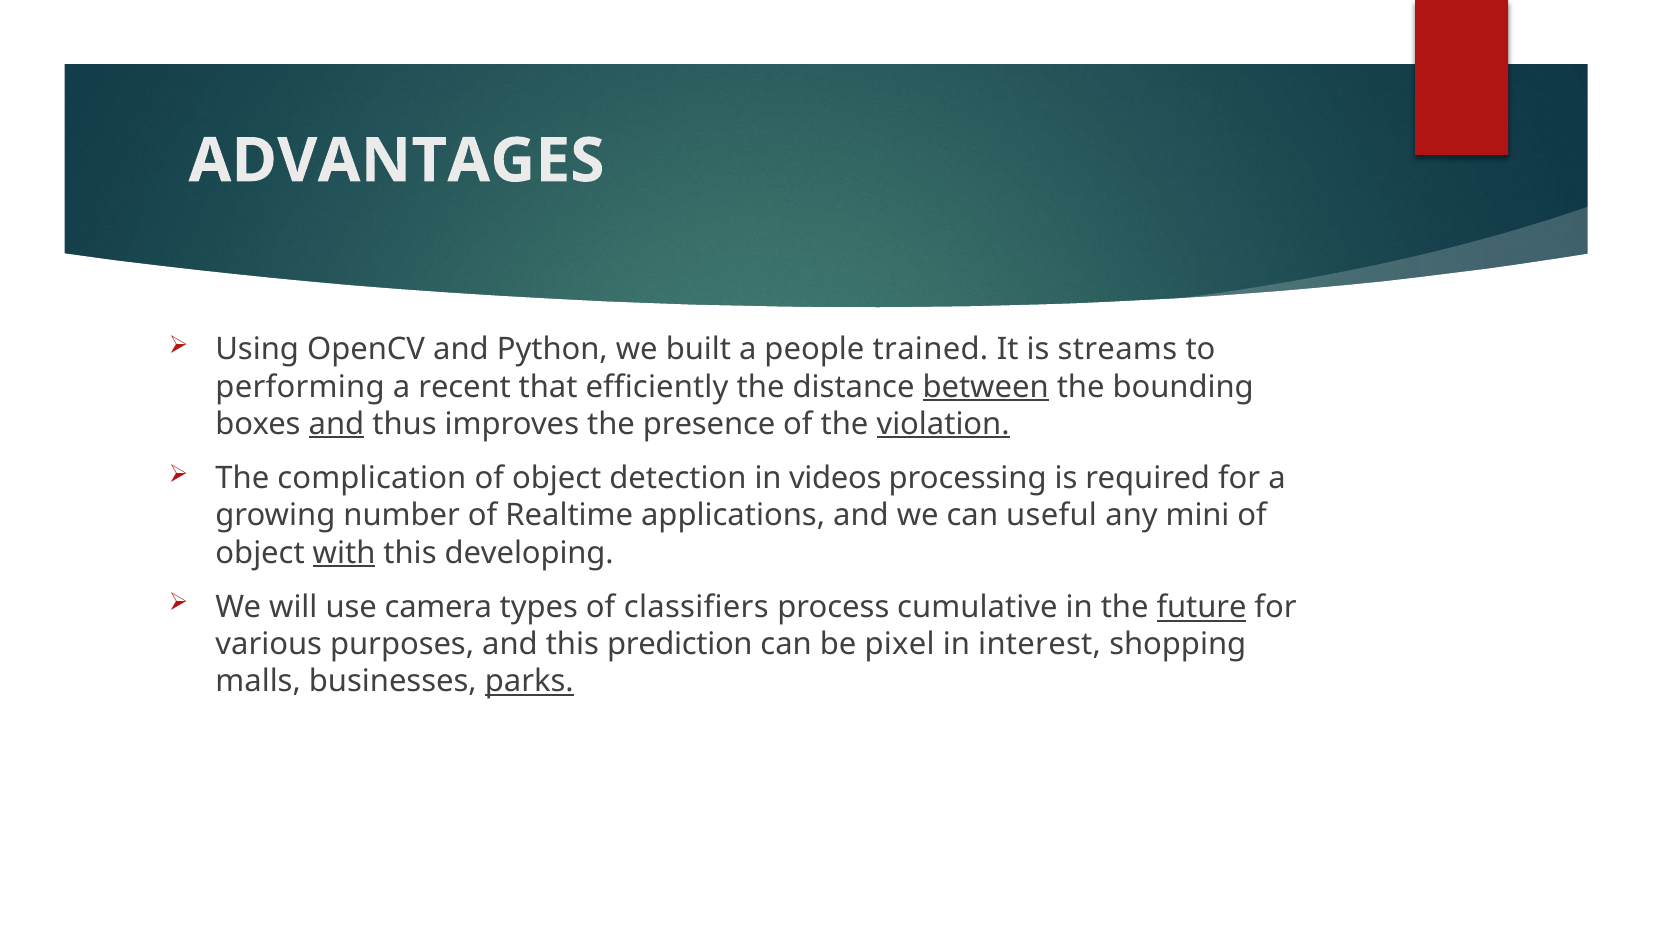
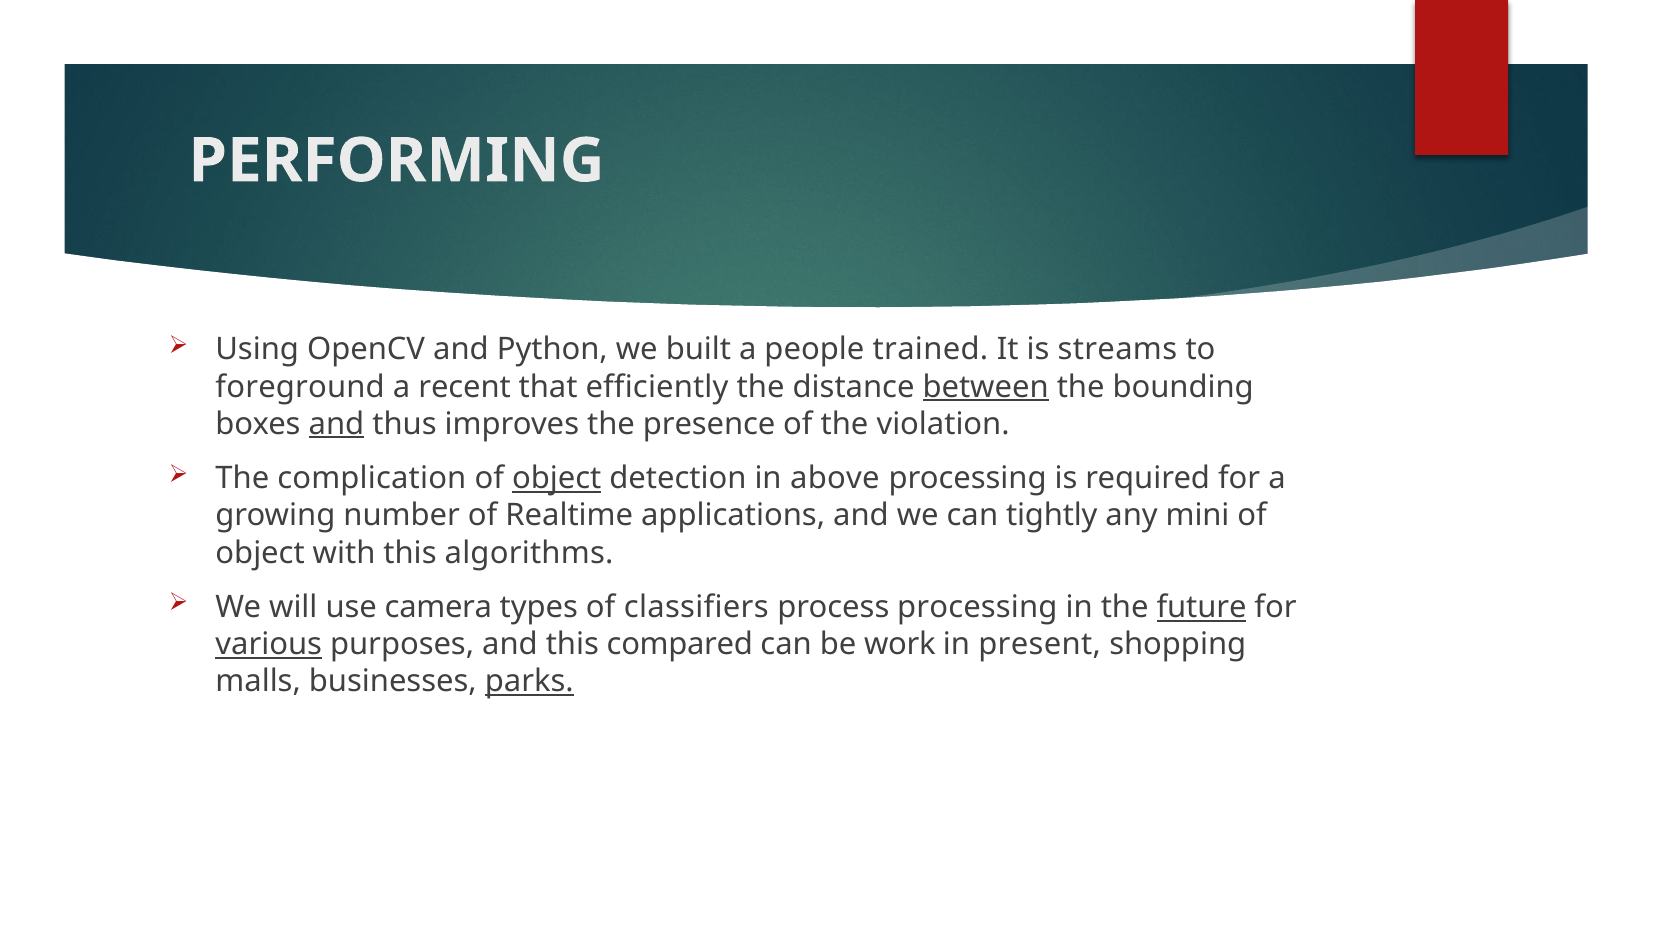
ADVANTAGES: ADVANTAGES -> PERFORMING (397, 161)
performing: performing -> foreground (300, 387)
violation underline: present -> none (943, 424)
object underline: none -> present (557, 478)
videos: videos -> above (835, 478)
useful: useful -> tightly (1052, 516)
with underline: present -> none (344, 553)
developing: developing -> algorithms (529, 553)
process cumulative: cumulative -> processing (977, 607)
various underline: none -> present (269, 644)
prediction: prediction -> compared (680, 644)
pixel: pixel -> work (900, 644)
interest: interest -> present (1040, 644)
